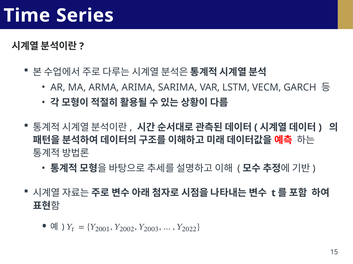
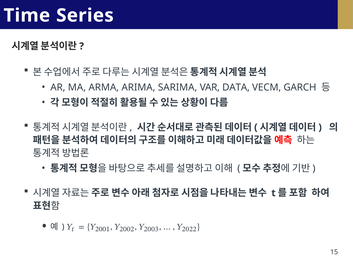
LSTM: LSTM -> DATA (236, 88)
